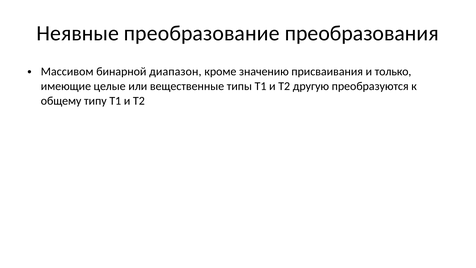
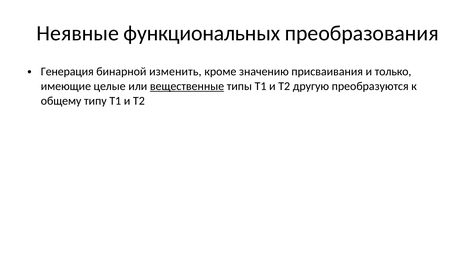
преобразование: преобразование -> функциональных (202, 33)
Массивом: Массивом -> Генерация (67, 72)
диапазон: диапазон -> изменить (175, 72)
вещественные underline: none -> present (187, 86)
